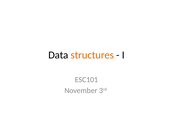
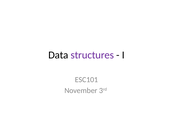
structures colour: orange -> purple (92, 55)
